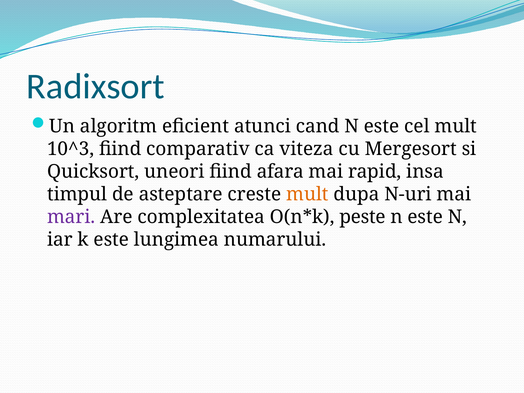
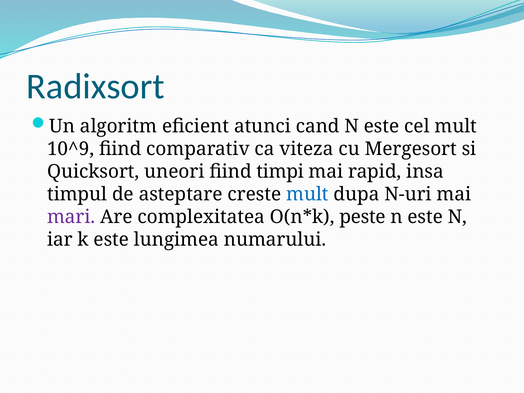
10^3: 10^3 -> 10^9 (71, 149)
afara: afara -> timpi (280, 172)
mult colour: orange -> blue (307, 194)
